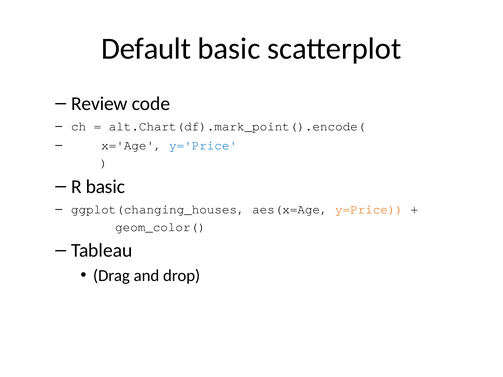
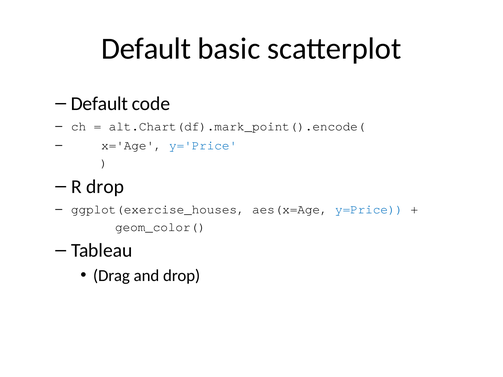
Review: Review -> Default (99, 104)
R basic: basic -> drop (105, 187)
ggplot(changing_houses: ggplot(changing_houses -> ggplot(exercise_houses (158, 209)
y=Price colour: orange -> blue (369, 209)
